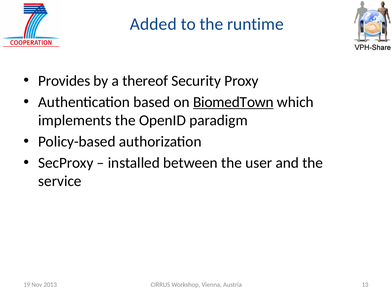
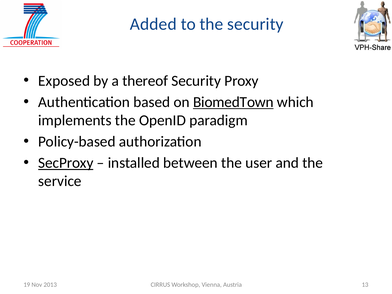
the runtime: runtime -> security (255, 24)
Provides: Provides -> Exposed (64, 81)
SecProxy underline: none -> present (66, 163)
